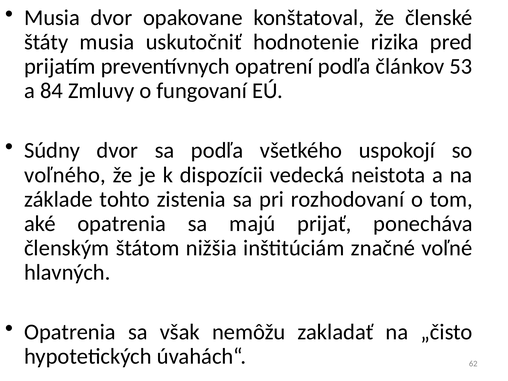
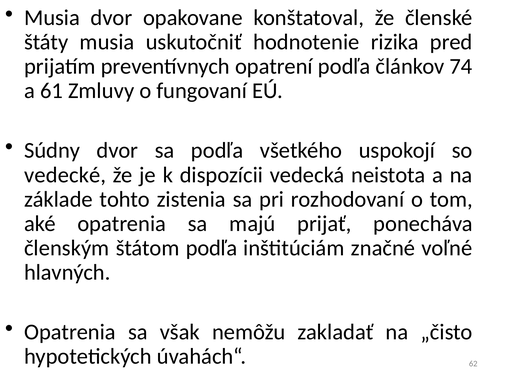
53: 53 -> 74 (461, 66)
84: 84 -> 61 (51, 91)
voľného: voľného -> vedecké (65, 175)
štátom nižšia: nižšia -> podľa (211, 248)
